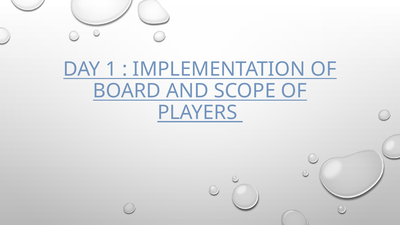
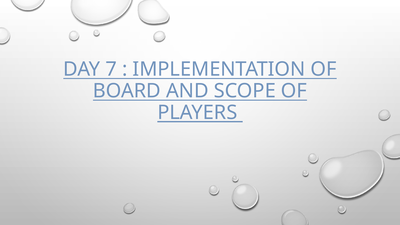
1: 1 -> 7 (111, 69)
